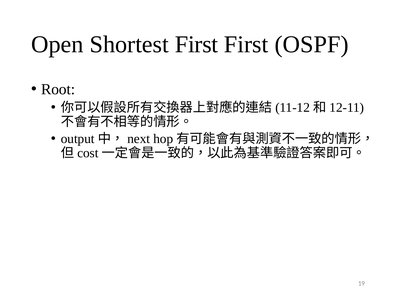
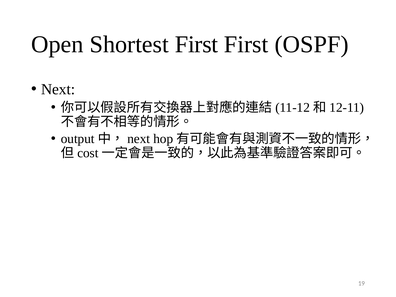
Root: Root -> Next (58, 89)
